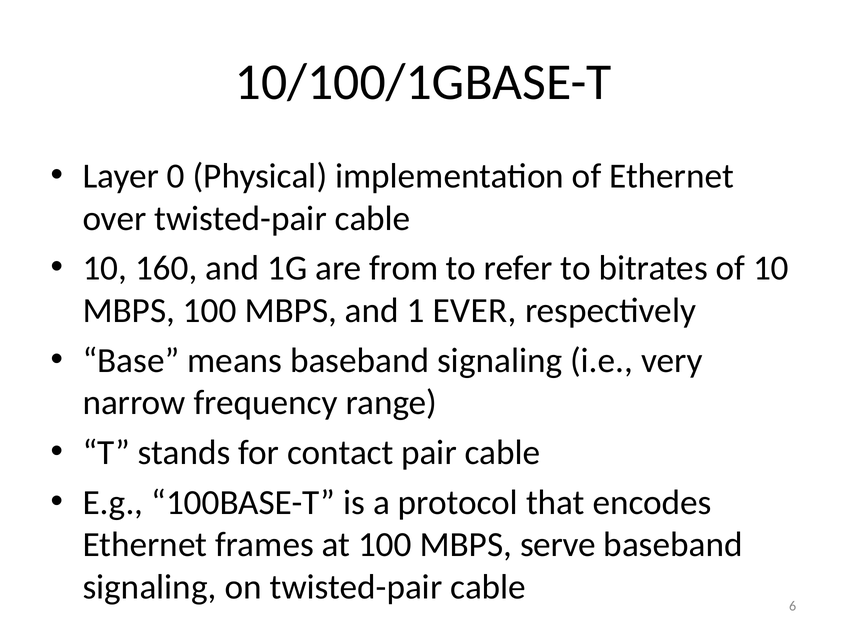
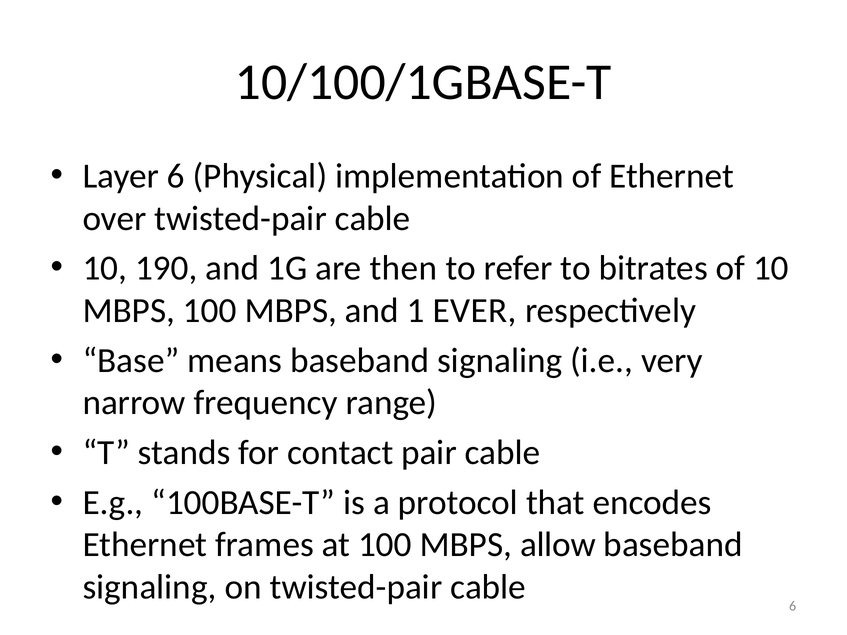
Layer 0: 0 -> 6 (176, 176)
160: 160 -> 190 (166, 268)
from: from -> then (403, 268)
serve: serve -> allow (558, 545)
